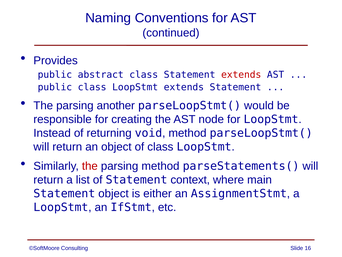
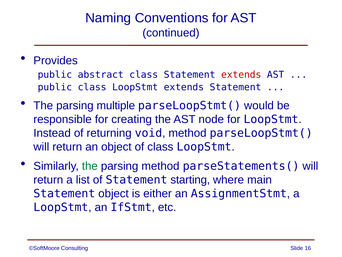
another: another -> multiple (116, 105)
the colour: red -> green (90, 166)
context: context -> starting (190, 180)
